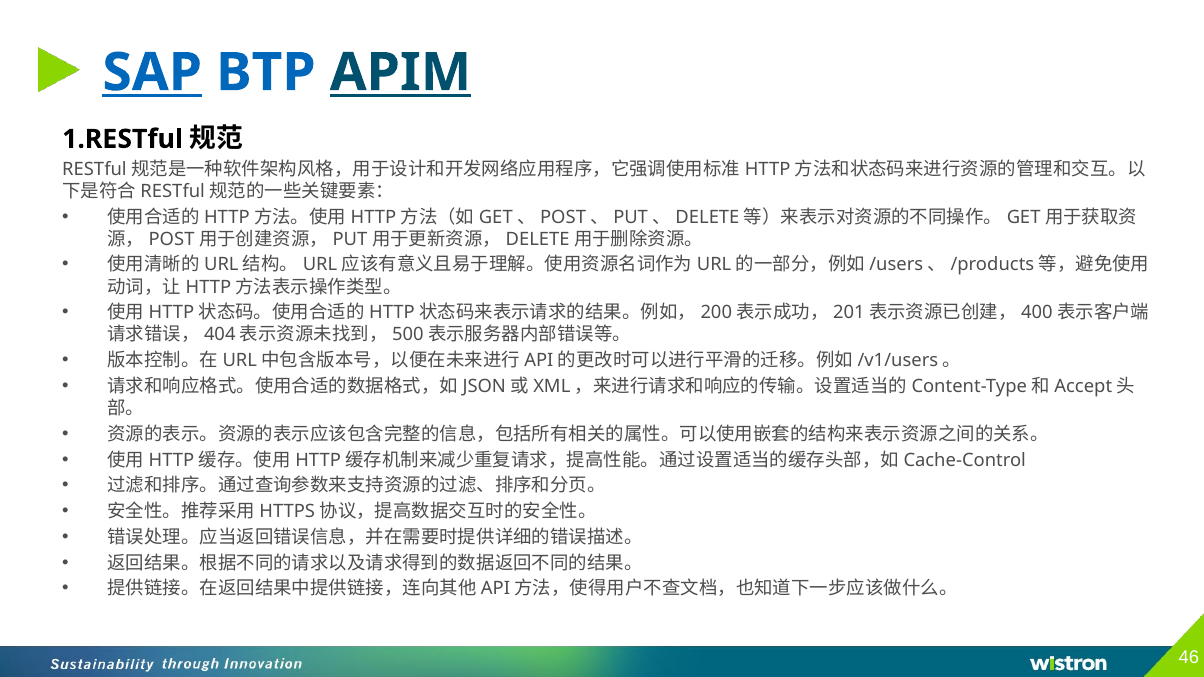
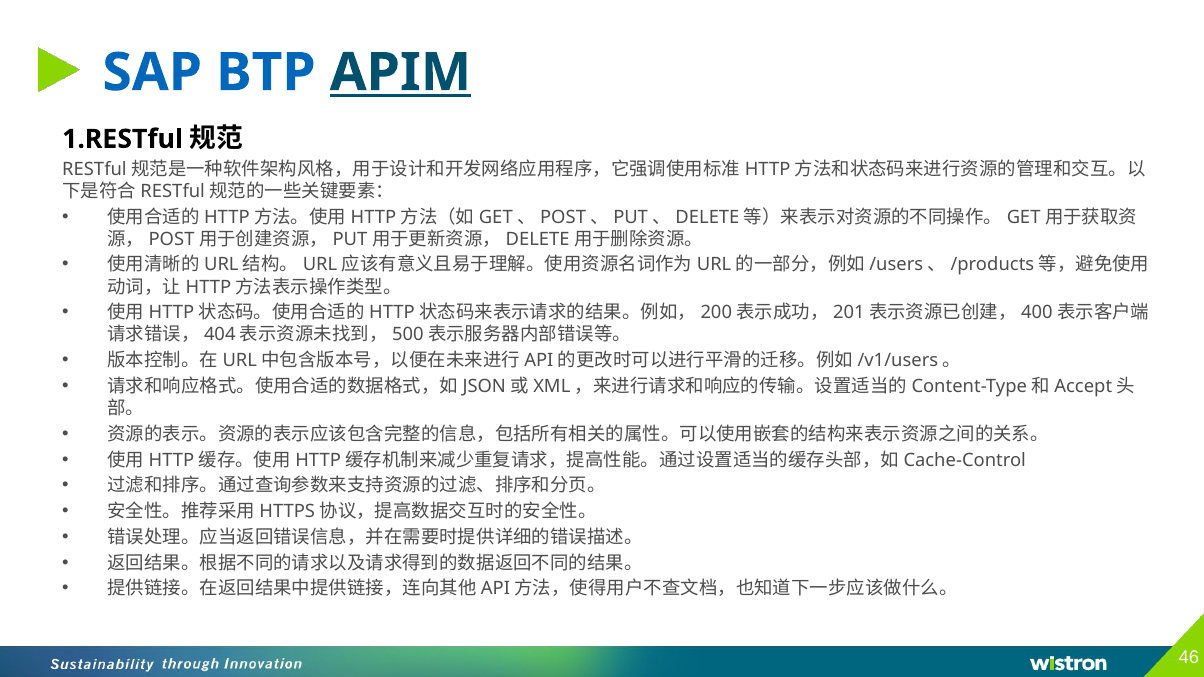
SAP underline: present -> none (152, 73)
